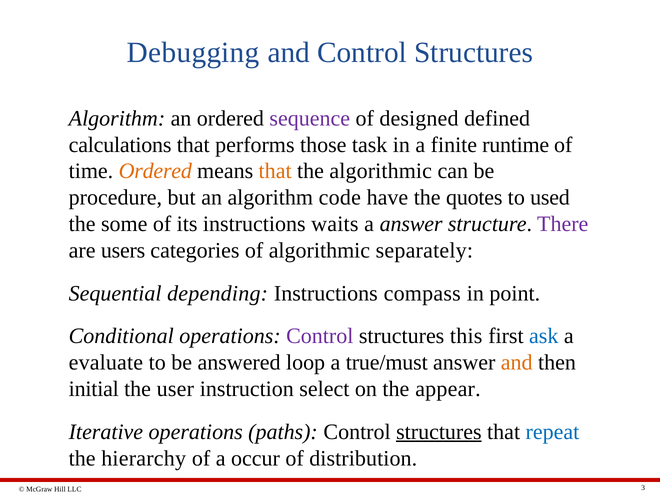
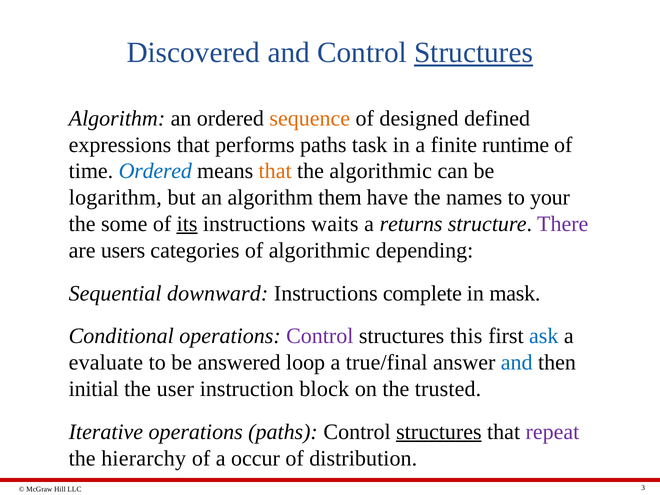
Debugging: Debugging -> Discovered (193, 53)
Structures underline: none -> present (474, 53)
sequence colour: purple -> orange (310, 118)
calculations: calculations -> expressions (120, 145)
performs those: those -> paths (323, 145)
Ordered colour: orange -> blue (155, 171)
procedure: procedure -> logarithm (115, 198)
code: code -> them (340, 198)
quotes: quotes -> names (474, 198)
used: used -> your (550, 198)
its underline: none -> present (187, 224)
a answer: answer -> returns (411, 224)
separately: separately -> depending (424, 250)
depending: depending -> downward (218, 293)
compass: compass -> complete (422, 293)
point: point -> mask (515, 293)
true/must: true/must -> true/final (387, 363)
and colour: orange -> blue (517, 363)
select: select -> block (324, 389)
appear: appear -> trusted (448, 389)
repeat colour: blue -> purple (552, 432)
